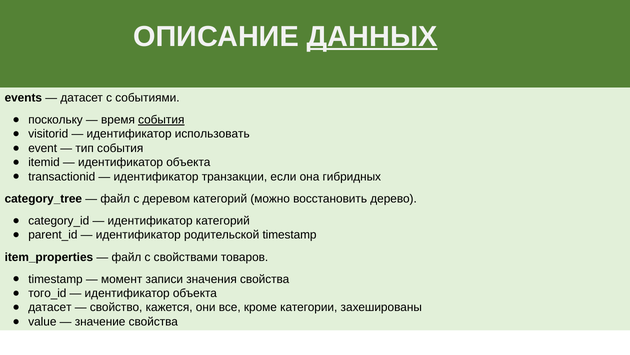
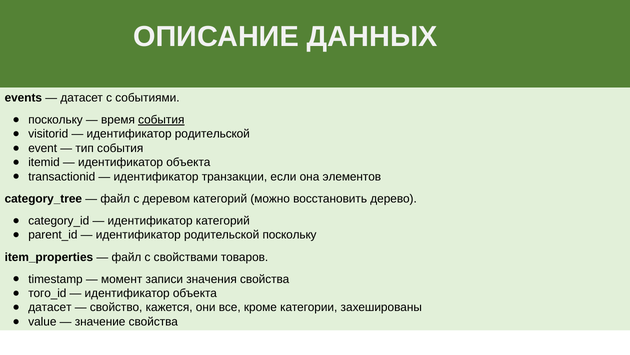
ДАННЫХ underline: present -> none (372, 36)
использовать: использовать -> родительской (212, 134)
гибридных: гибридных -> элементов (352, 176)
родительской timestamp: timestamp -> поскольку (290, 235)
